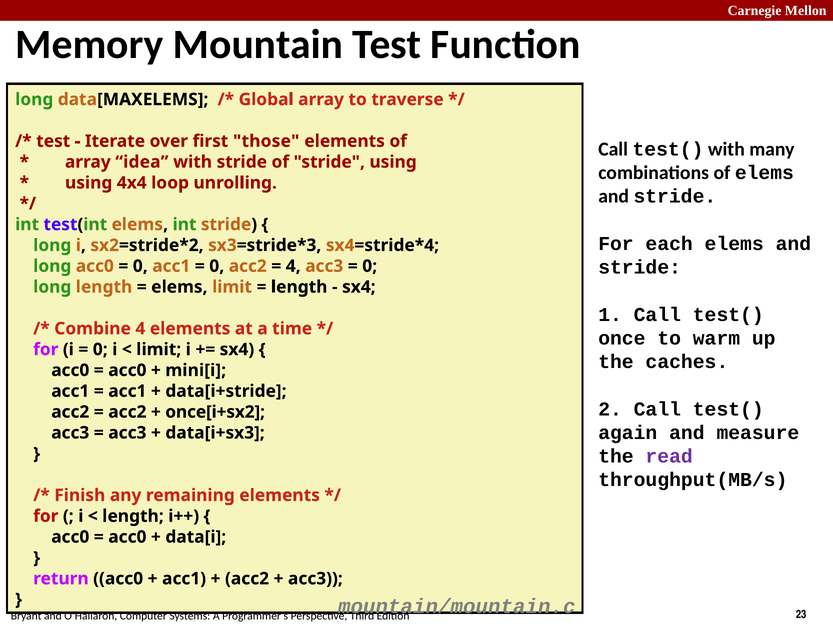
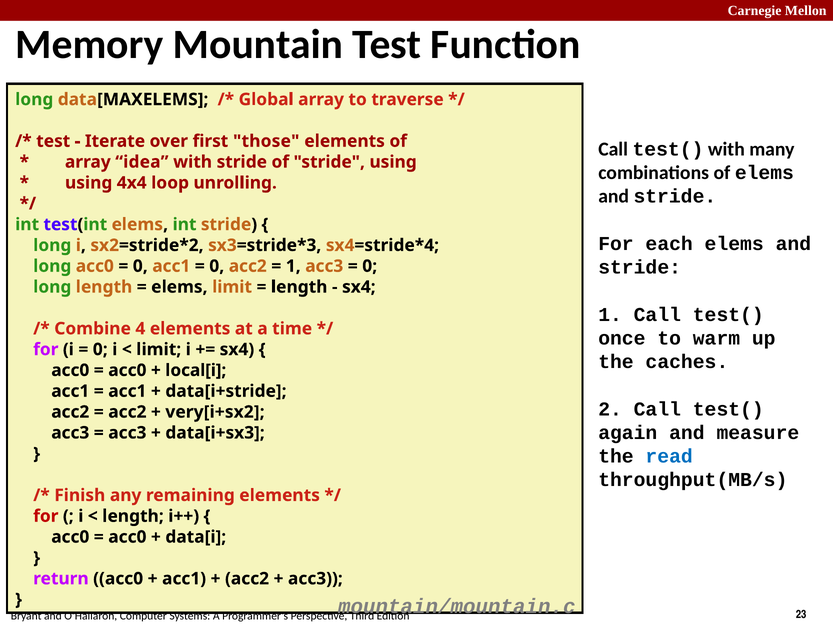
4: 4 -> 1 (293, 266)
mini[i: mini[i -> local[i (196, 370)
once[i+sx2: once[i+sx2 -> very[i+sx2 (215, 412)
read colour: purple -> blue (669, 456)
